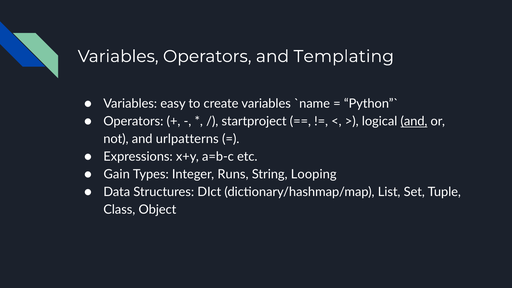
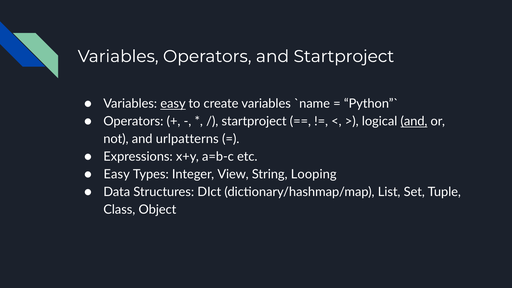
and Templating: Templating -> Startproject (344, 56)
easy underline: none -> present (173, 104)
Gain: Gain -> Easy (117, 174)
Runs: Runs -> View (233, 174)
